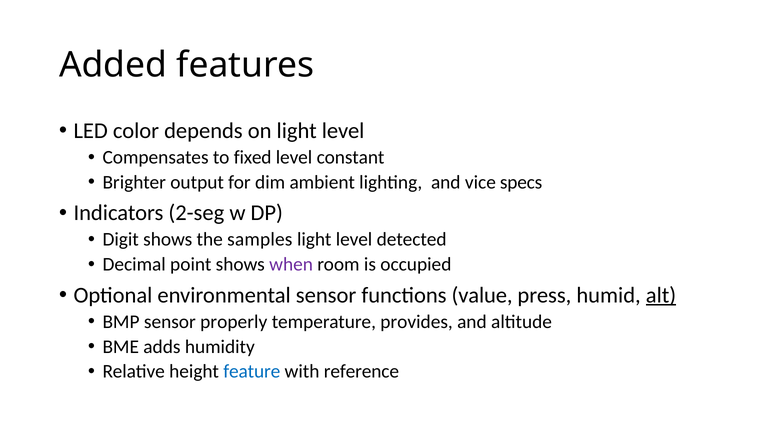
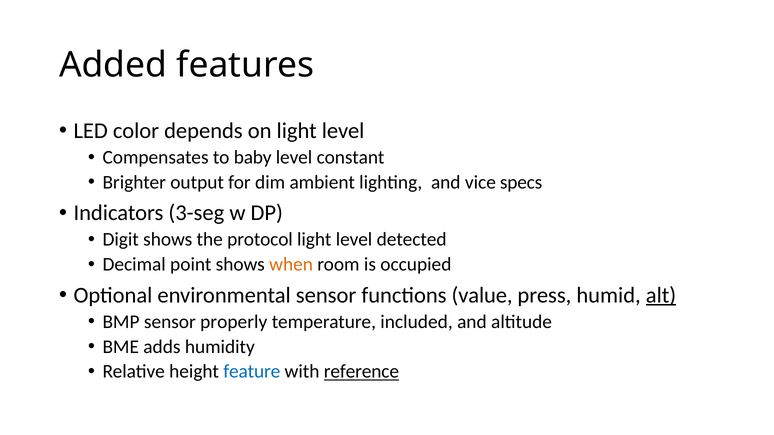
fixed: fixed -> baby (253, 158)
2-seg: 2-seg -> 3-seg (196, 213)
samples: samples -> protocol (260, 240)
when colour: purple -> orange (291, 265)
provides: provides -> included (417, 322)
reference underline: none -> present (361, 372)
